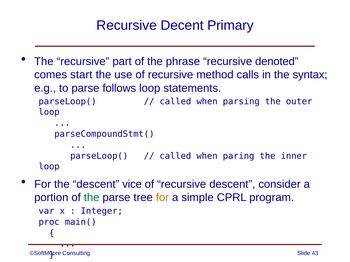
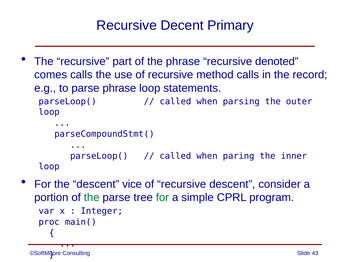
comes start: start -> calls (81, 75)
syntax: syntax -> record (310, 75)
parse follows: follows -> phrase (119, 88)
for colour: orange -> green (162, 198)
